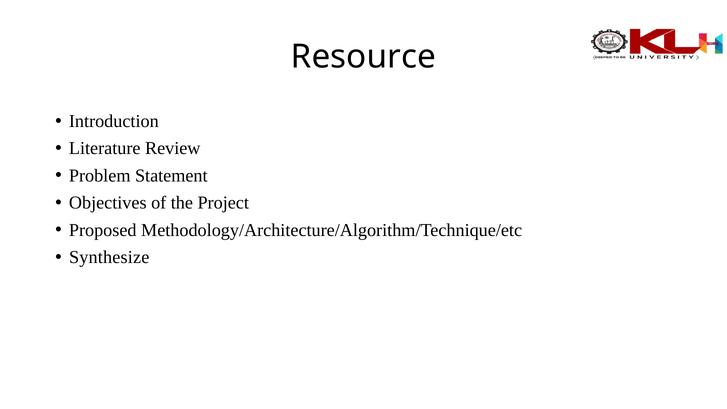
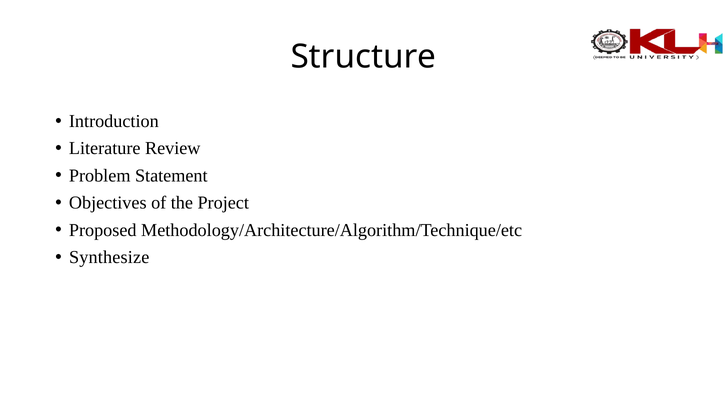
Resource: Resource -> Structure (363, 56)
